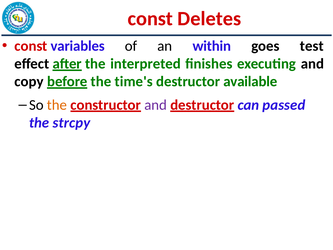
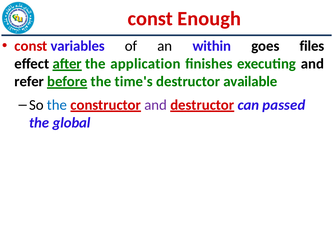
Deletes: Deletes -> Enough (209, 19)
test: test -> files (312, 46)
interpreted: interpreted -> application (145, 64)
copy: copy -> refer (29, 82)
the colour: orange -> blue (57, 105)
strcpy: strcpy -> global (72, 123)
